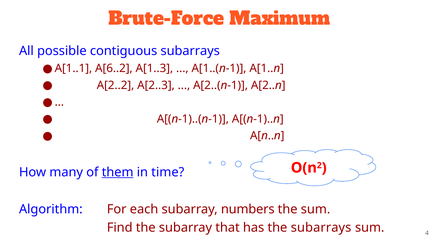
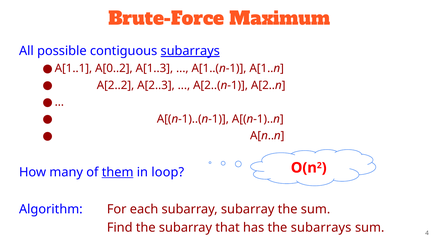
subarrays underline: none -> present (190, 51)
A[6..2: A[6..2 -> A[0..2 (114, 68)
time: time -> loop (168, 172)
subarray numbers: numbers -> subarray (248, 209)
